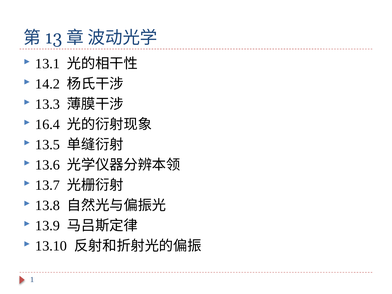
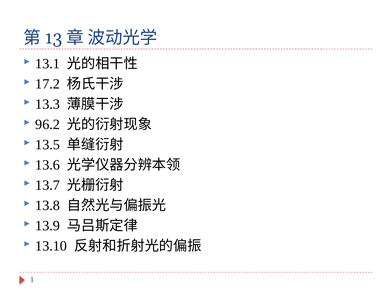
14.2: 14.2 -> 17.2 (48, 84)
16.4: 16.4 -> 96.2 (48, 124)
